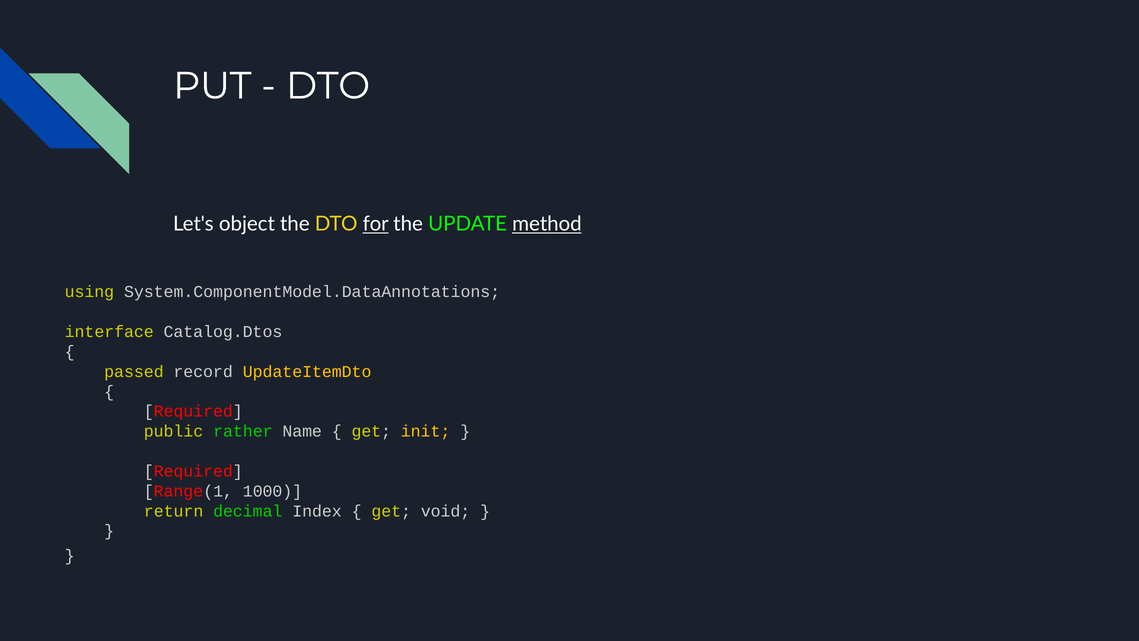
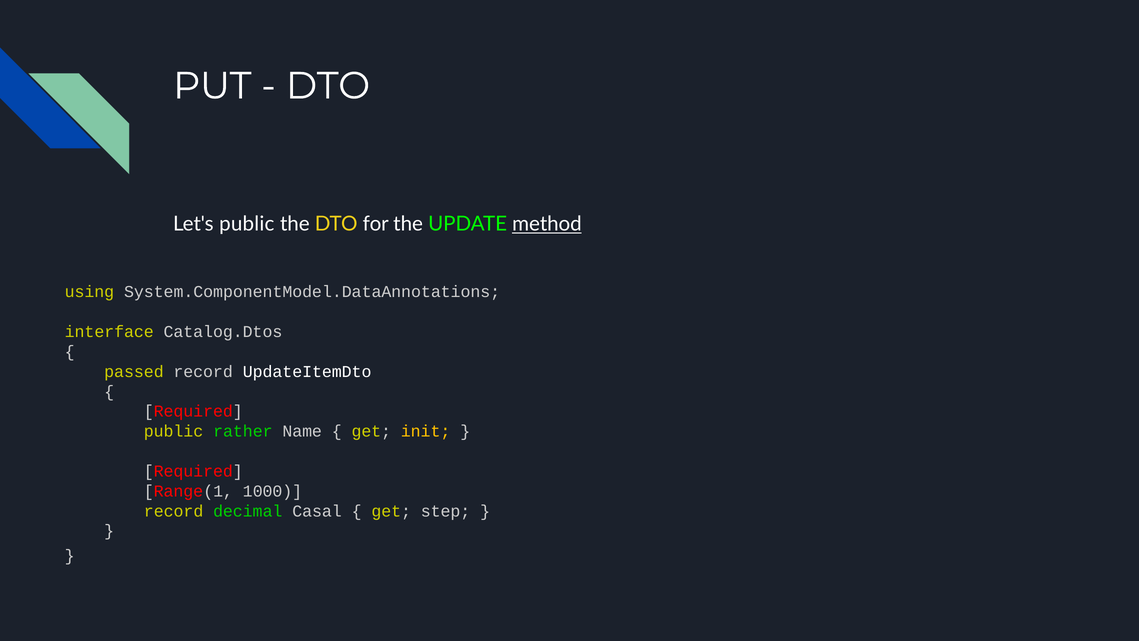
Let's object: object -> public (247, 224)
for underline: present -> none (376, 224)
UpdateItemDto colour: yellow -> white (307, 371)
return: return -> record (174, 511)
Index: Index -> Casal (317, 511)
void: void -> step (446, 511)
